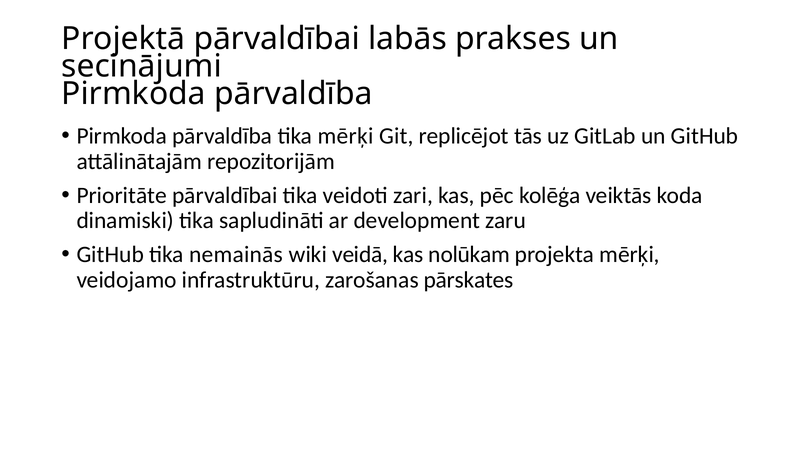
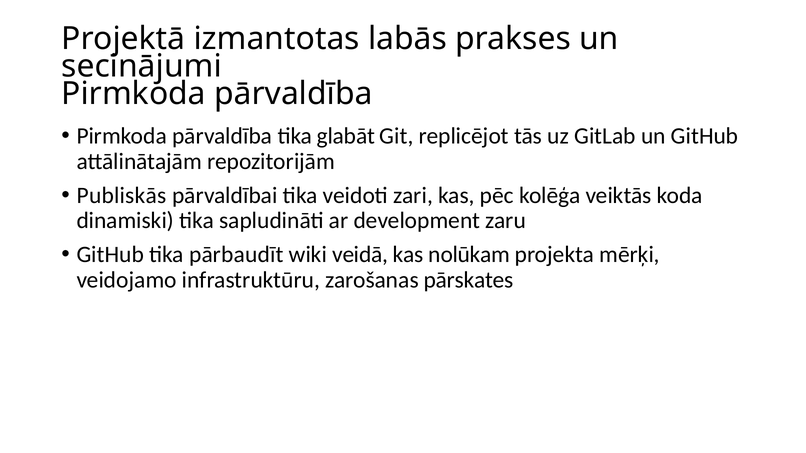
Projektā pārvaldībai: pārvaldībai -> izmantotas (277, 39)
tika mērķi: mērķi -> glabāt (346, 136)
Prioritāte: Prioritāte -> Publiskās (122, 195)
nemainās: nemainās -> pārbaudīt (236, 255)
